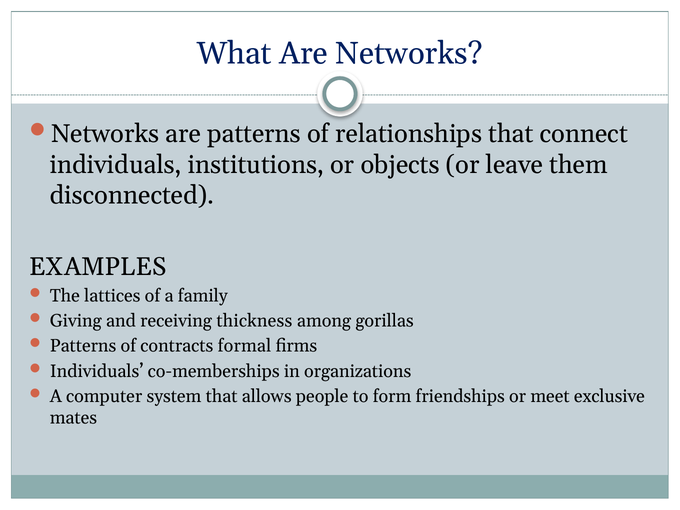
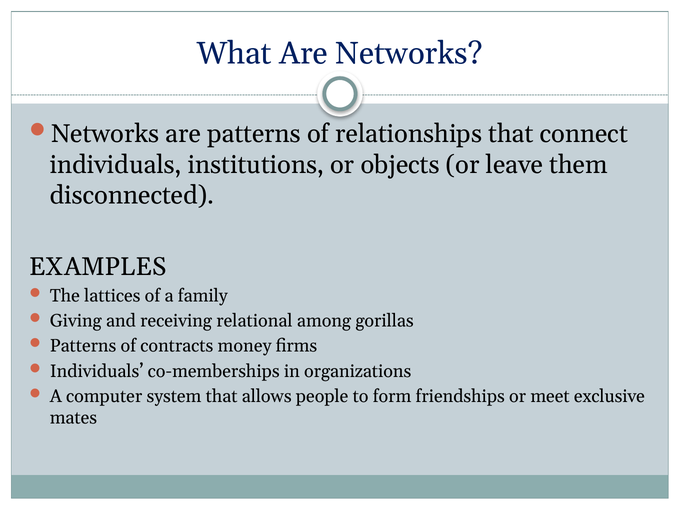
thickness: thickness -> relational (254, 321)
formal: formal -> money (245, 346)
